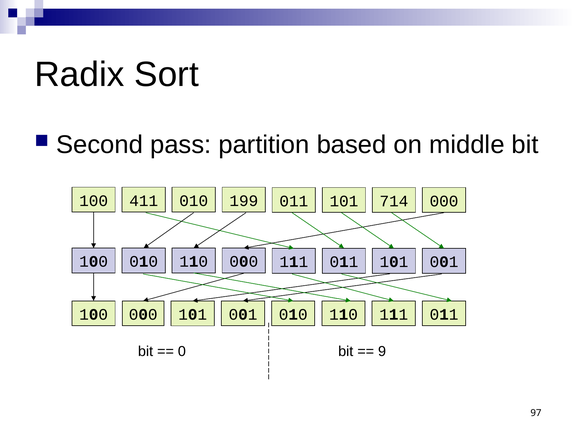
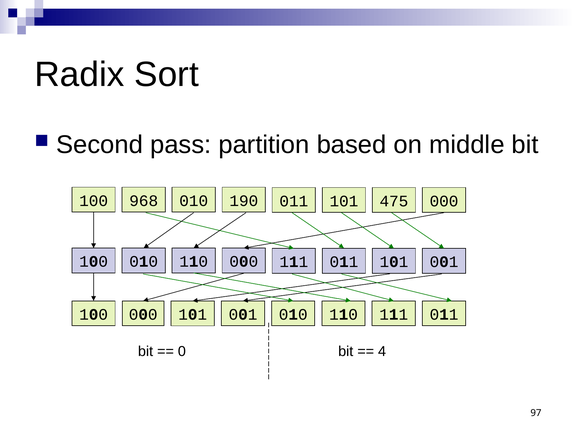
411: 411 -> 968 (144, 201)
199: 199 -> 190 (244, 201)
714: 714 -> 475 (394, 201)
9: 9 -> 4 (382, 352)
